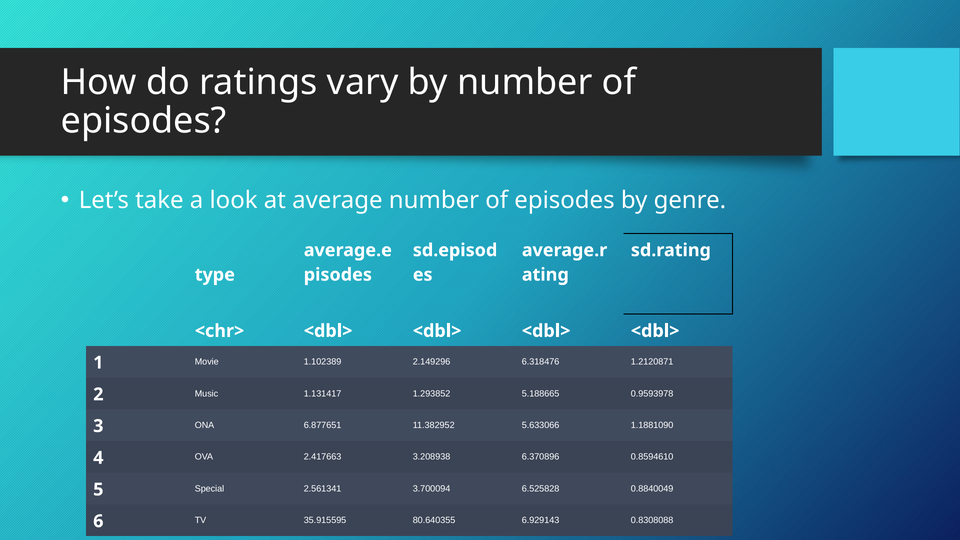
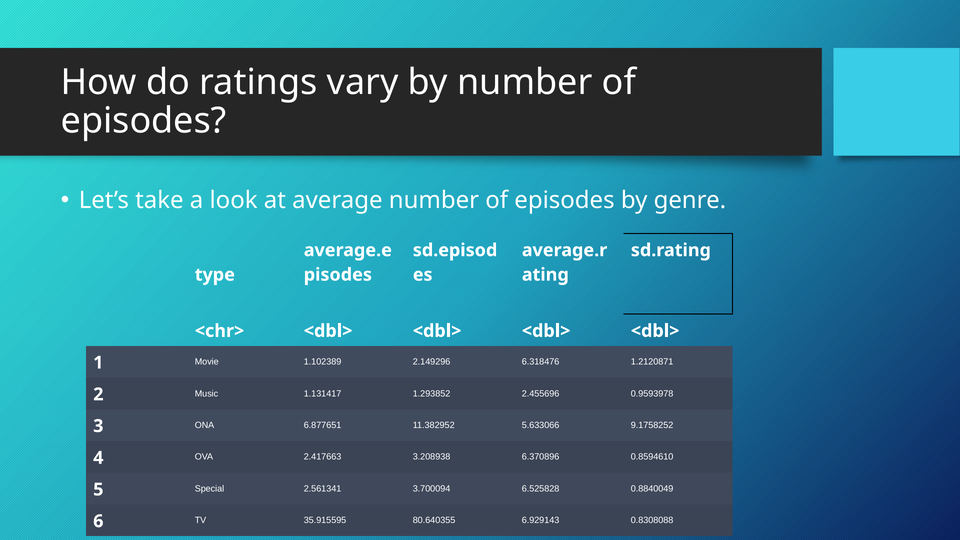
5.188665: 5.188665 -> 2.455696 (541, 394)
1.1881090: 1.1881090 -> 9.1758252 (652, 425)
